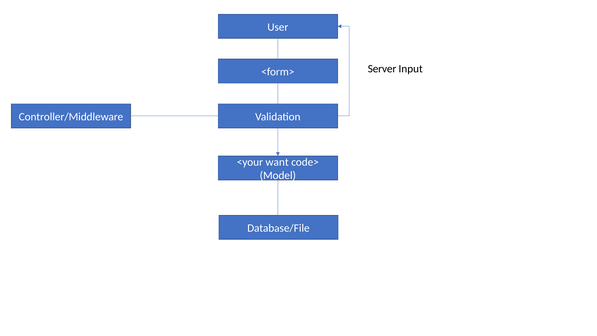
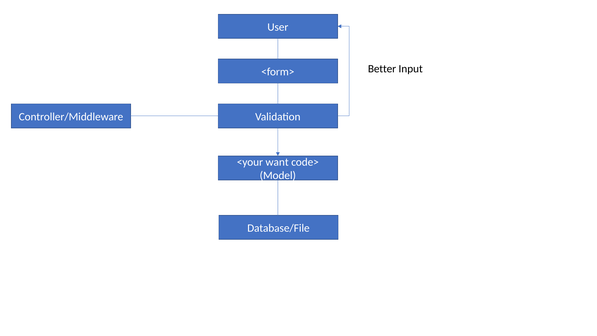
Server: Server -> Better (382, 69)
